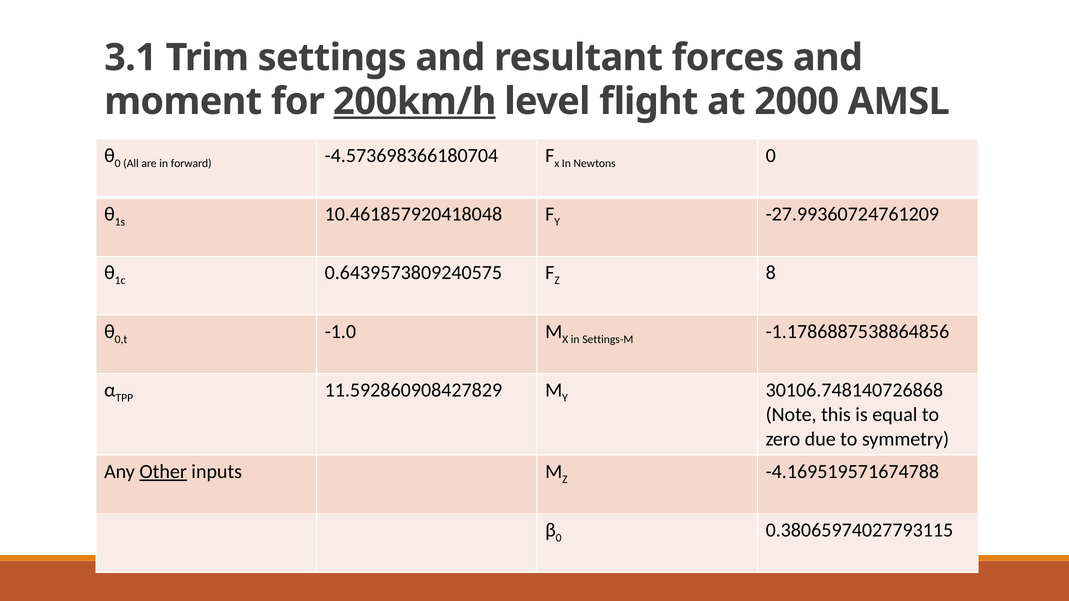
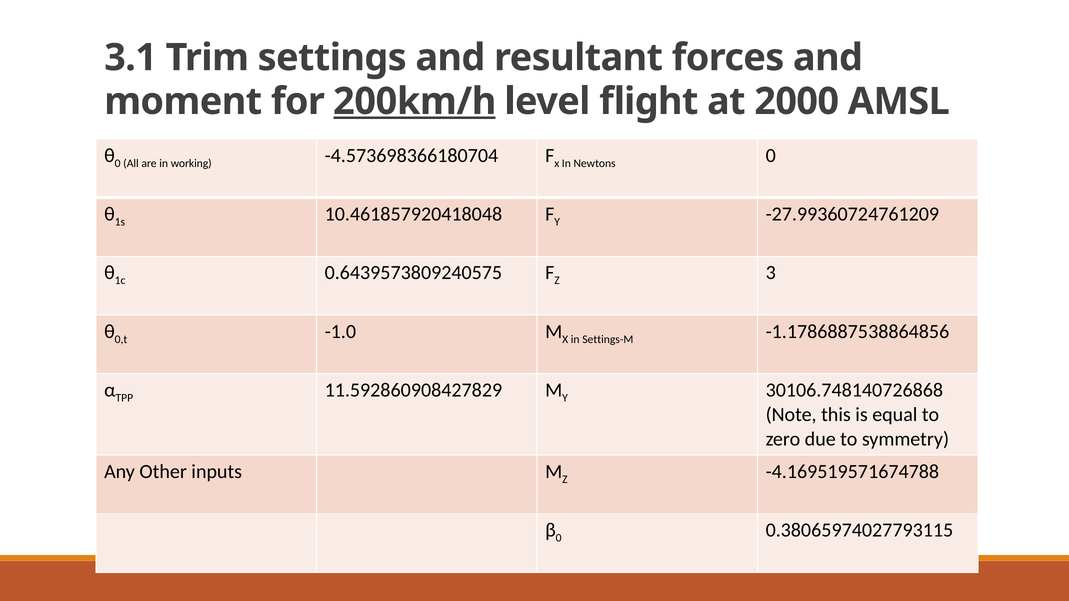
forward: forward -> working (191, 163)
8: 8 -> 3 (771, 273)
Other underline: present -> none (163, 472)
